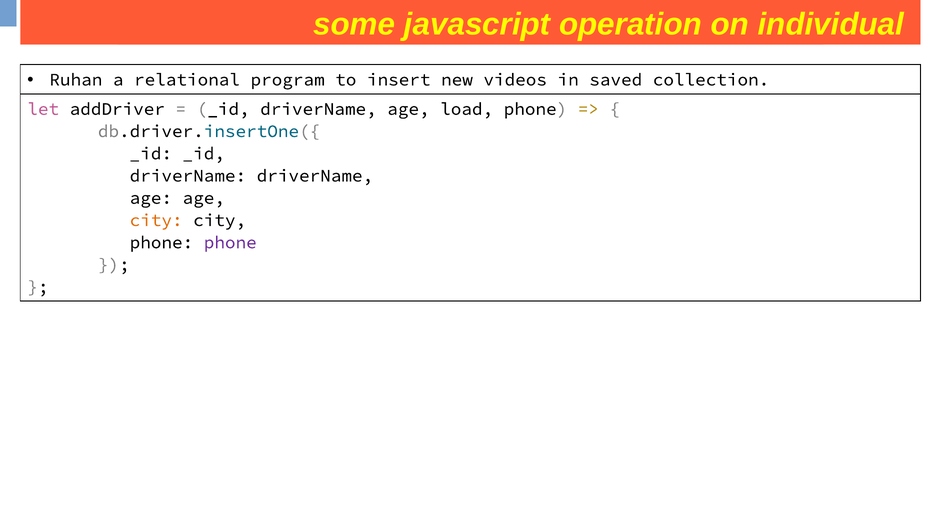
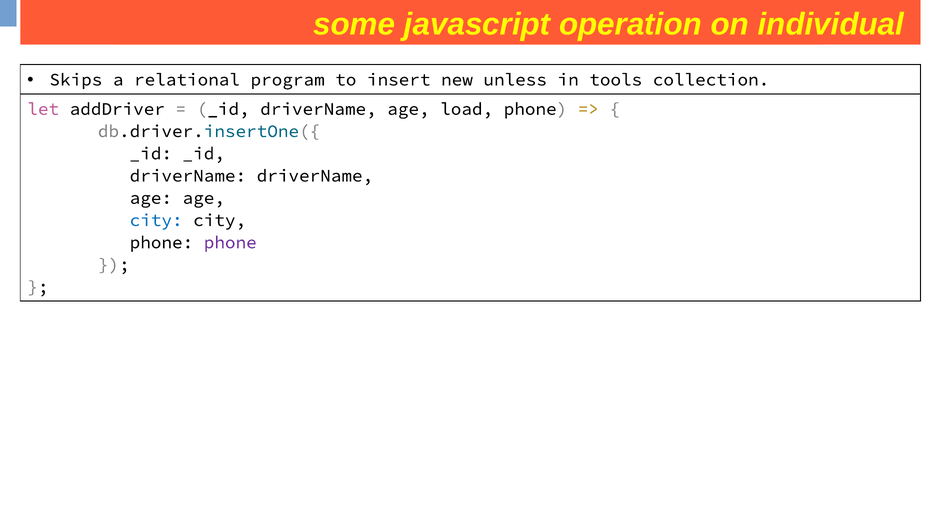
Ruhan: Ruhan -> Skips (76, 80)
videos: videos -> unless (515, 80)
saved: saved -> tools (616, 80)
city colour: orange -> blue (156, 220)
